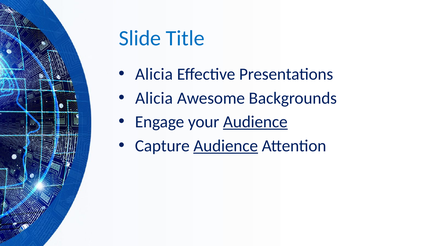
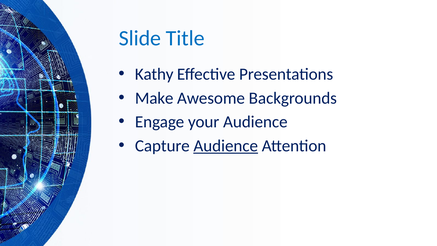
Alicia: Alicia -> Kathy (154, 74)
Alicia: Alicia -> Make (154, 98)
Audience underline: present -> none (255, 122)
